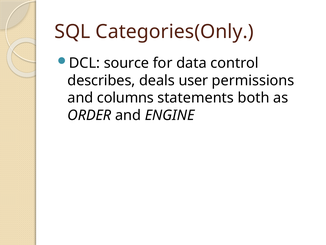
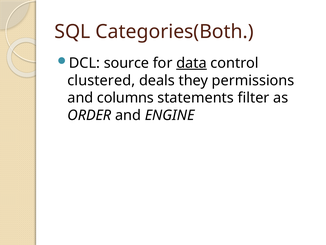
Categories(Only: Categories(Only -> Categories(Both (175, 32)
data underline: none -> present (191, 63)
describes: describes -> clustered (101, 80)
user: user -> they (193, 80)
both: both -> filter (254, 98)
